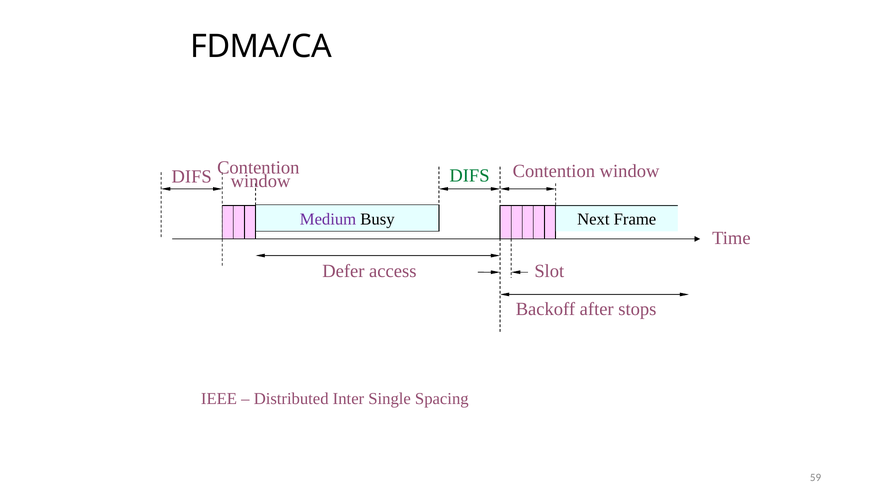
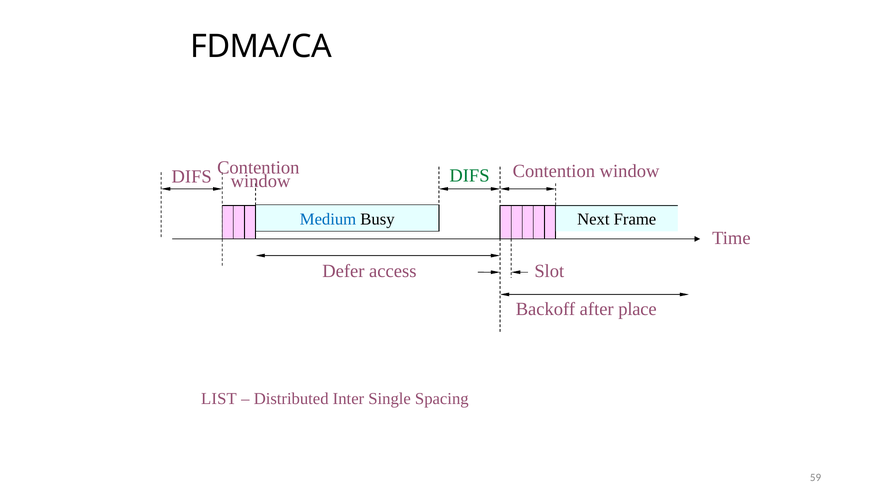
Medium colour: purple -> blue (328, 219)
stops: stops -> place (637, 309)
IEEE: IEEE -> LIST (219, 399)
